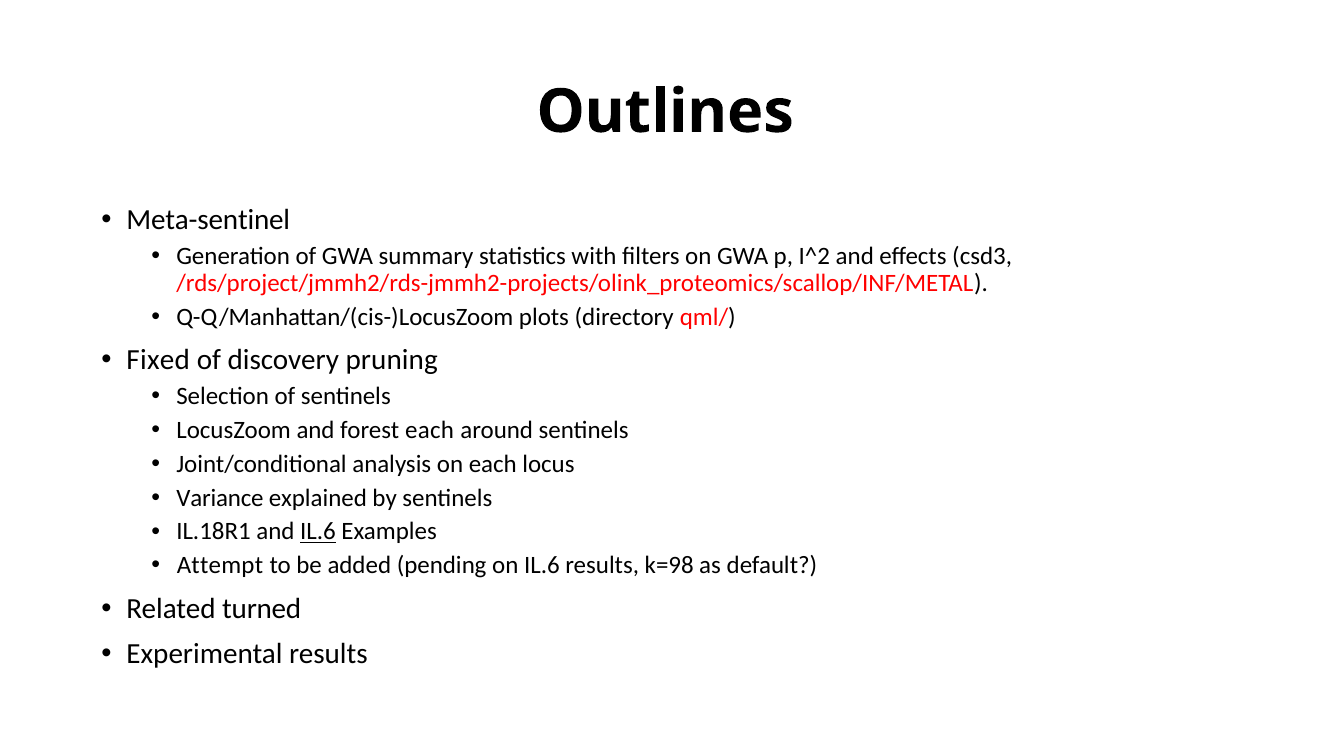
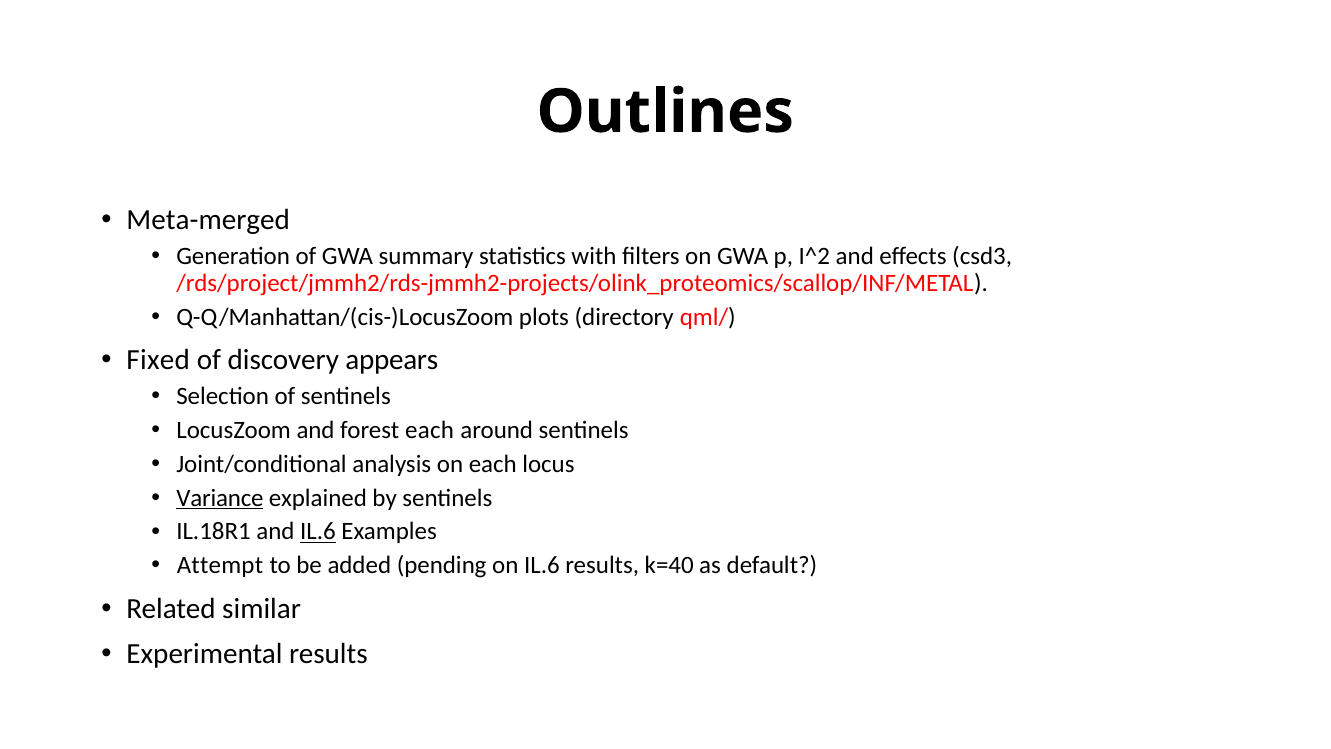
Meta-sentinel: Meta-sentinel -> Meta-merged (208, 220)
pruning: pruning -> appears (392, 360)
Variance underline: none -> present (220, 498)
k=98: k=98 -> k=40 (669, 565)
turned: turned -> similar (262, 608)
